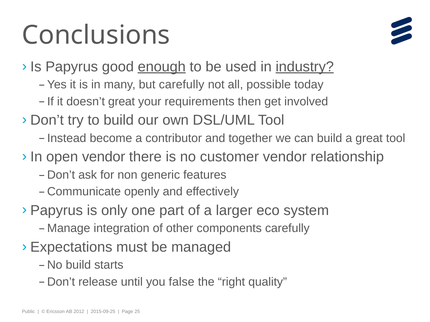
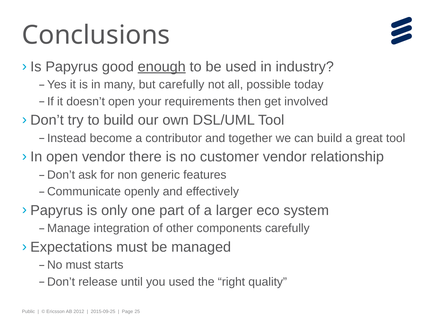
industry underline: present -> none (305, 67)
doesn’t great: great -> open (121, 102)
No build: build -> must (78, 265)
you false: false -> used (182, 282)
